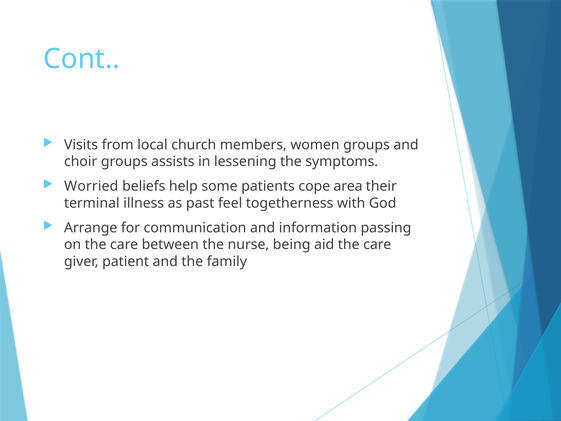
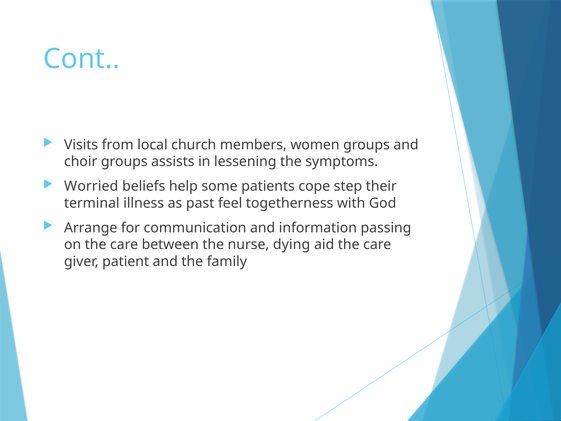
area: area -> step (348, 186)
being: being -> dying (292, 245)
